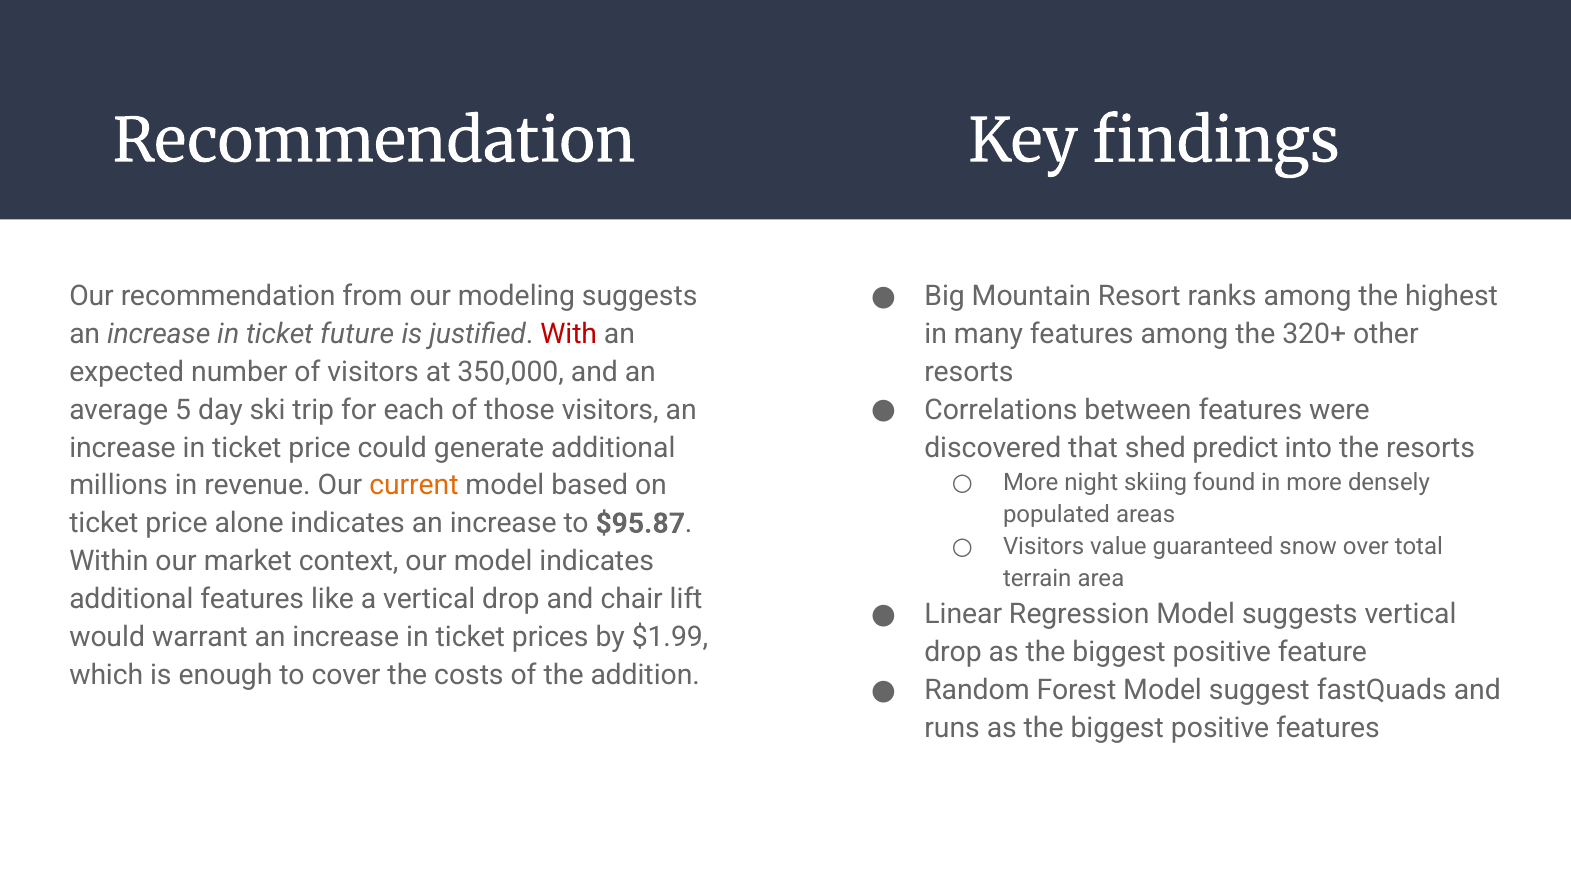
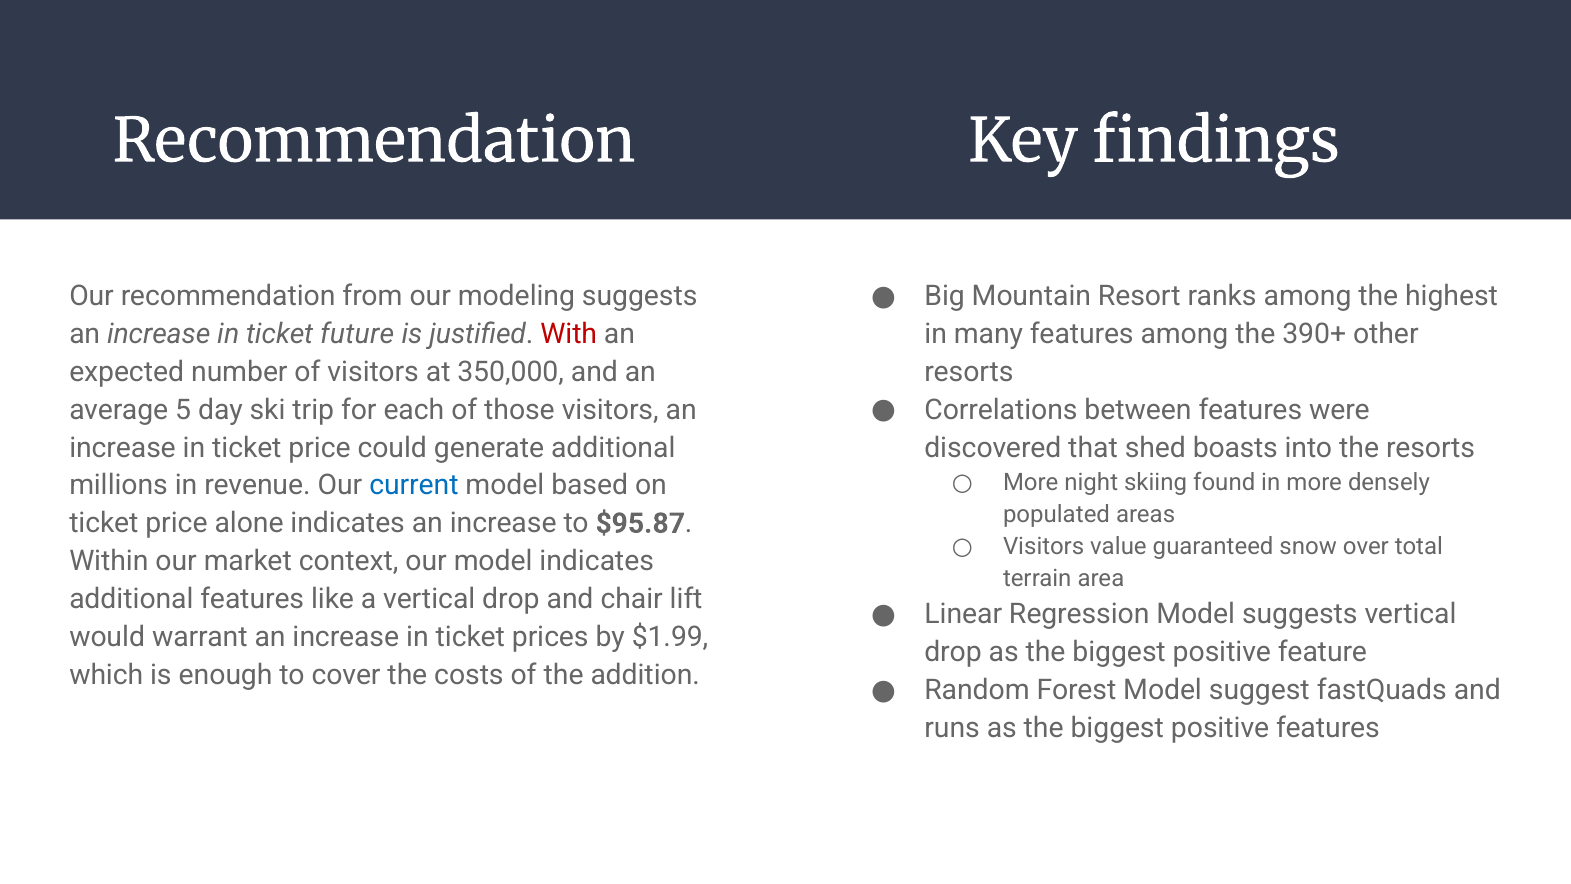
320+: 320+ -> 390+ (1314, 334)
predict: predict -> boasts (1235, 448)
current colour: orange -> blue (414, 485)
